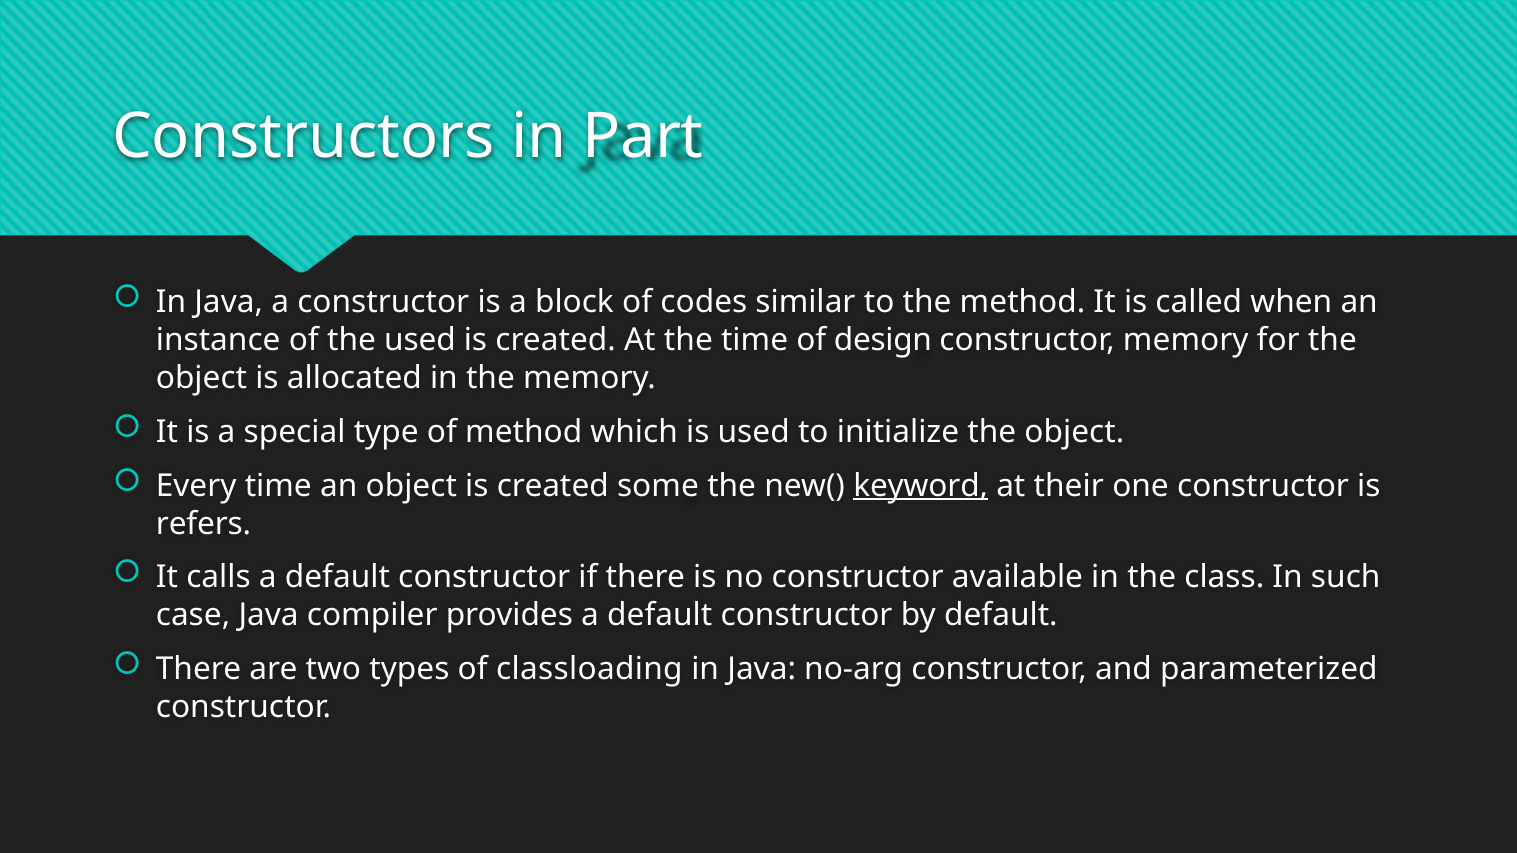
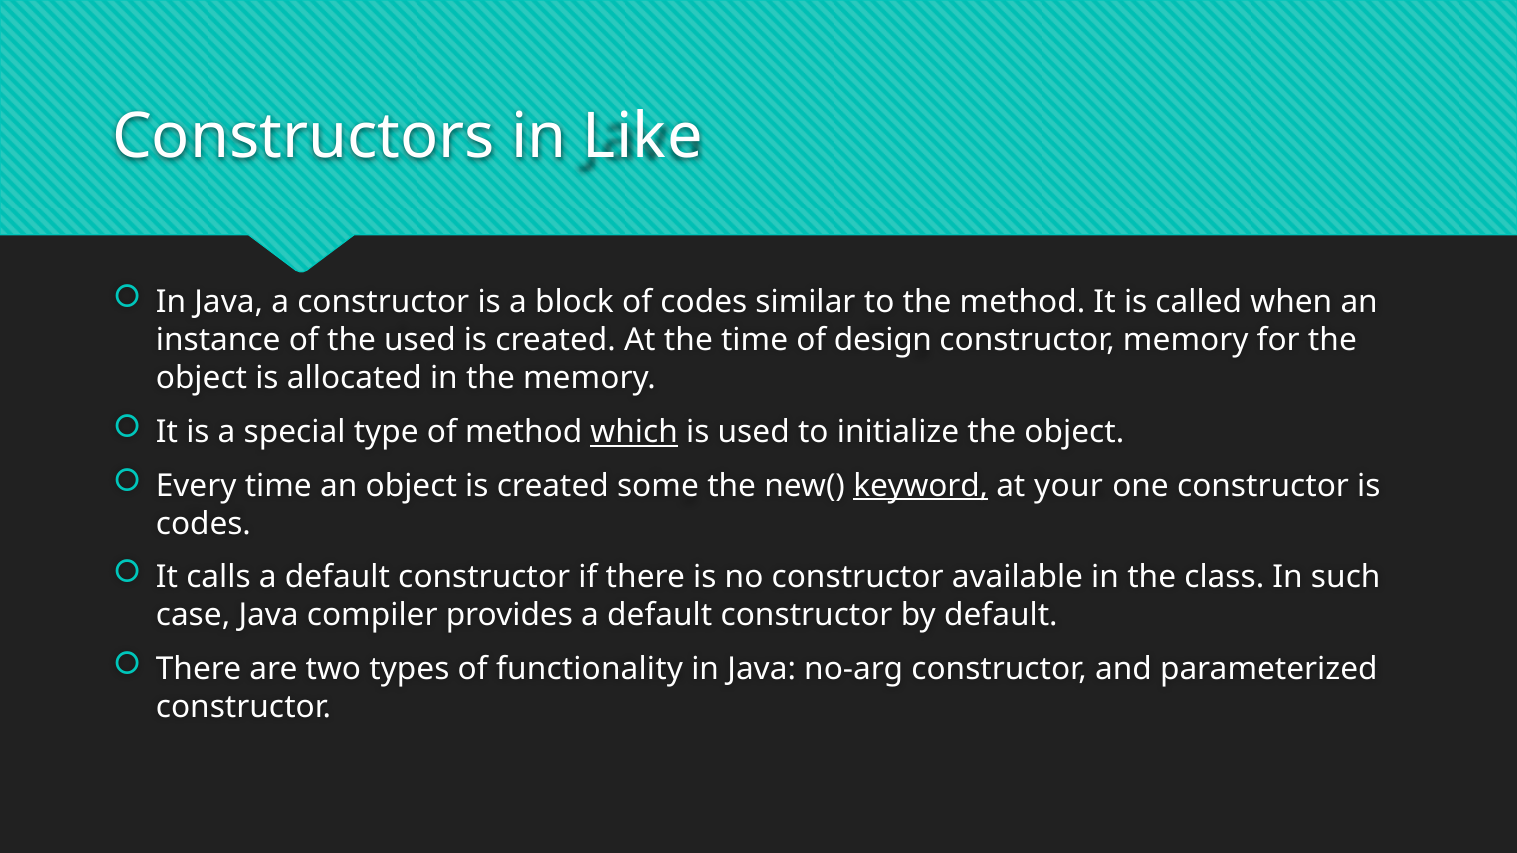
Part: Part -> Like (643, 137)
which underline: none -> present (634, 432)
their: their -> your (1069, 486)
refers: refers -> codes (203, 524)
classloading: classloading -> functionality (590, 669)
